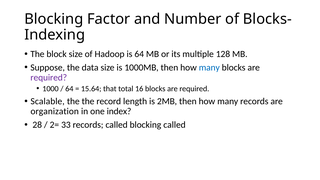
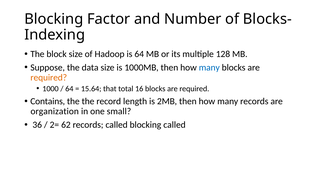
required colour: purple -> orange (49, 78)
Scalable: Scalable -> Contains (48, 101)
index: index -> small (119, 111)
28: 28 -> 36 (37, 125)
33: 33 -> 62 (66, 125)
